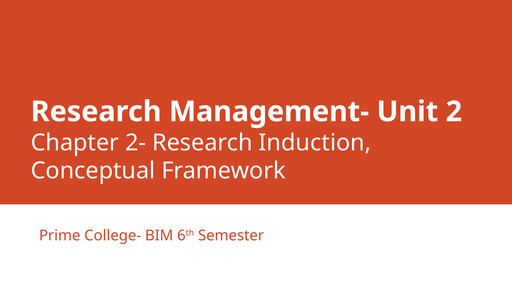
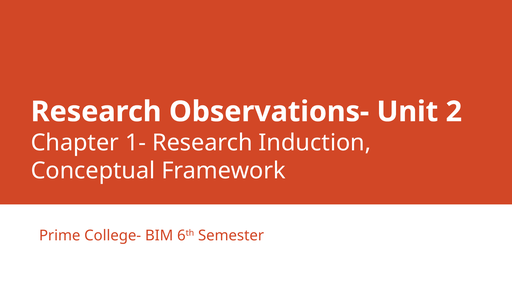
Management-: Management- -> Observations- (269, 112)
2-: 2- -> 1- (136, 143)
